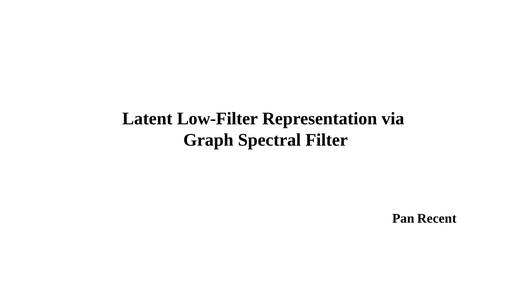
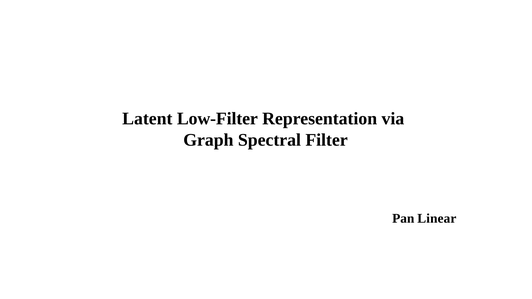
Recent: Recent -> Linear (437, 219)
